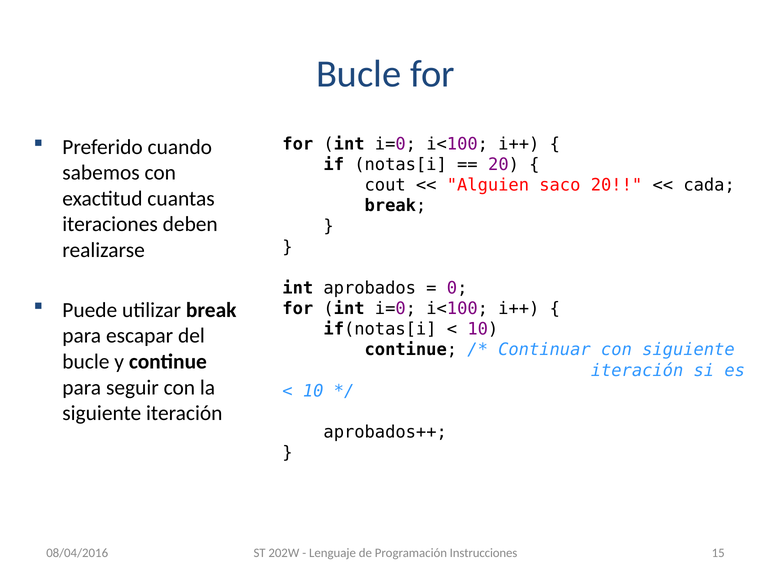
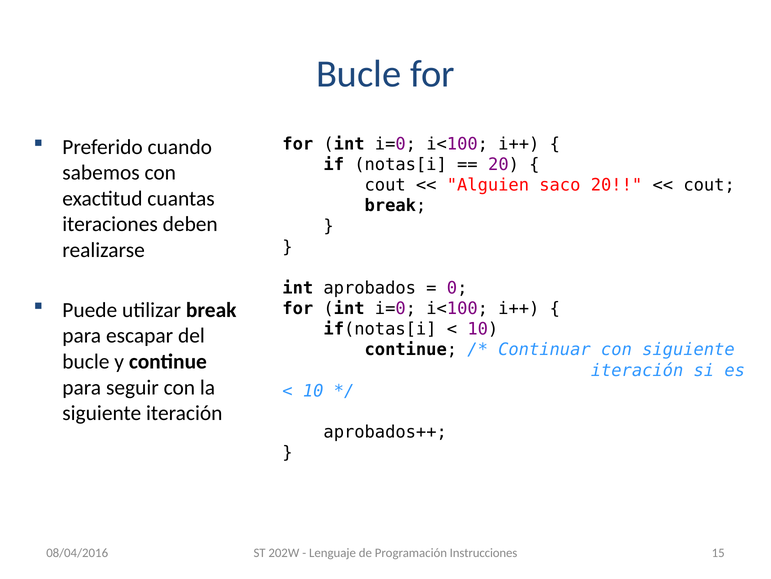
cada: cada -> cout (709, 185)
